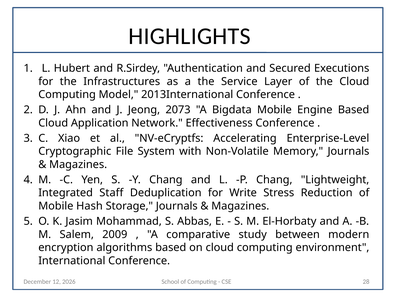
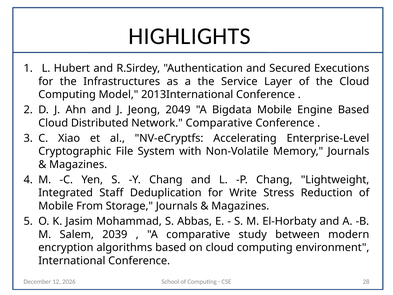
2073: 2073 -> 2049 (178, 110)
Application: Application -> Distributed (100, 123)
Network Effectiveness: Effectiveness -> Comparative (219, 123)
Hash: Hash -> From (90, 206)
2009: 2009 -> 2039 (115, 234)
